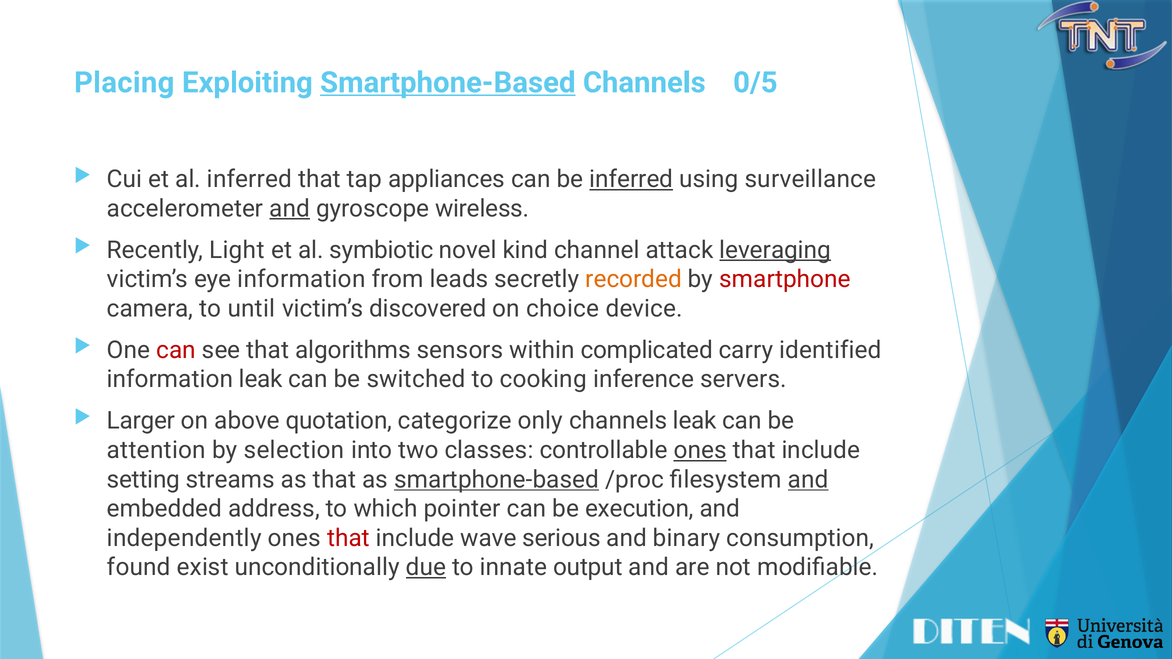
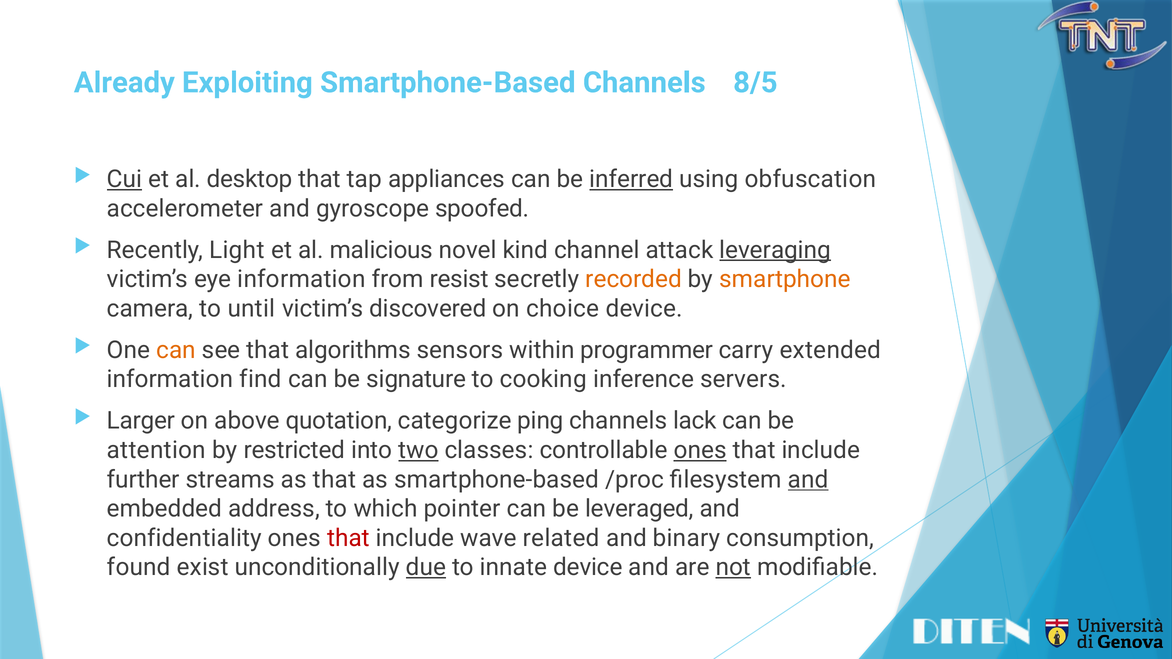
Placing: Placing -> Already (124, 83)
Smartphone-Based underline: present -> none (448, 83)
0/5: 0/5 -> 8/5 (755, 83)
Cui underline: none -> present (124, 179)
al inferred: inferred -> desktop (250, 179)
surveillance: surveillance -> obfuscation (810, 179)
and underline: present -> none (290, 209)
wireless: wireless -> spoofed (482, 209)
symbiotic: symbiotic -> malicious (381, 250)
leads: leads -> resist (459, 279)
smartphone colour: red -> orange (785, 279)
can colour: red -> orange (176, 350)
complicated: complicated -> programmer (647, 350)
identified: identified -> extended (830, 350)
information leak: leak -> find (261, 380)
switched: switched -> signature (416, 380)
only: only -> ping (541, 421)
channels leak: leak -> lack (695, 421)
selection: selection -> restricted (294, 450)
two underline: none -> present (418, 450)
setting: setting -> further (143, 480)
smartphone-based underline: present -> none (497, 480)
execution: execution -> leveraged (639, 509)
independently: independently -> confidentiality (184, 538)
serious: serious -> related (561, 538)
innate output: output -> device (588, 568)
not underline: none -> present (733, 568)
